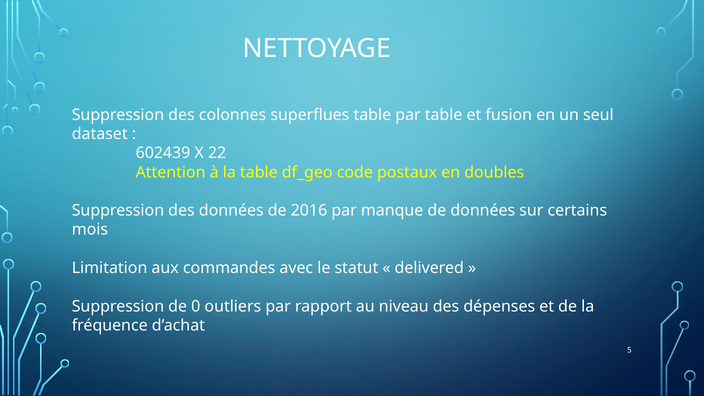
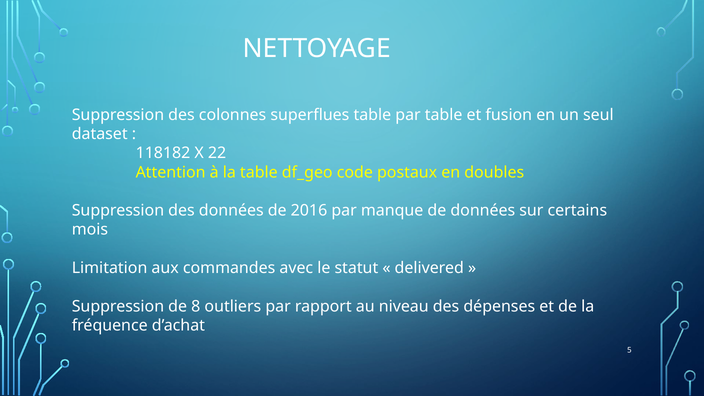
602439: 602439 -> 118182 (163, 153)
0: 0 -> 8 (196, 306)
